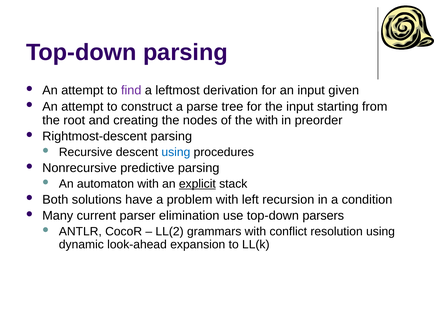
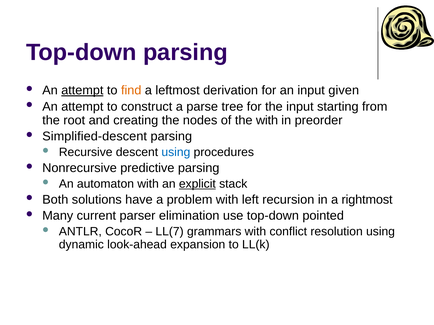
attempt underline: none -> present (82, 91)
find colour: purple -> orange (131, 91)
Rightmost-descent: Rightmost-descent -> Simplified-descent (95, 137)
condition: condition -> rightmost (367, 200)
parsers: parsers -> pointed (323, 216)
LL(2: LL(2 -> LL(7 (170, 232)
